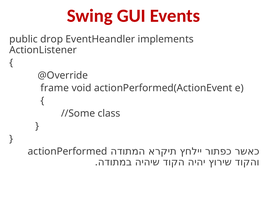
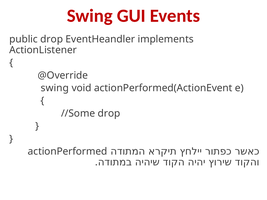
frame: frame -> swing (55, 88)
//Some class: class -> drop (109, 114)
